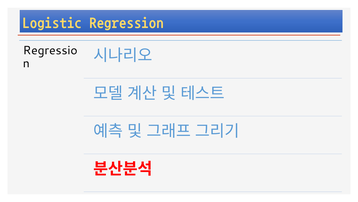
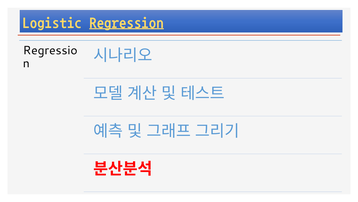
Regression underline: none -> present (127, 22)
